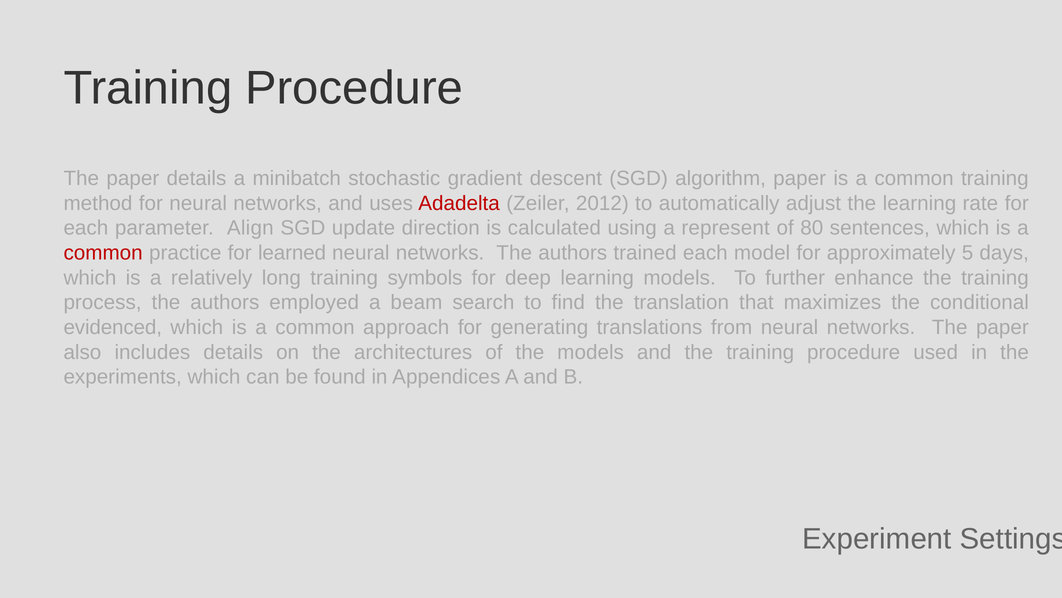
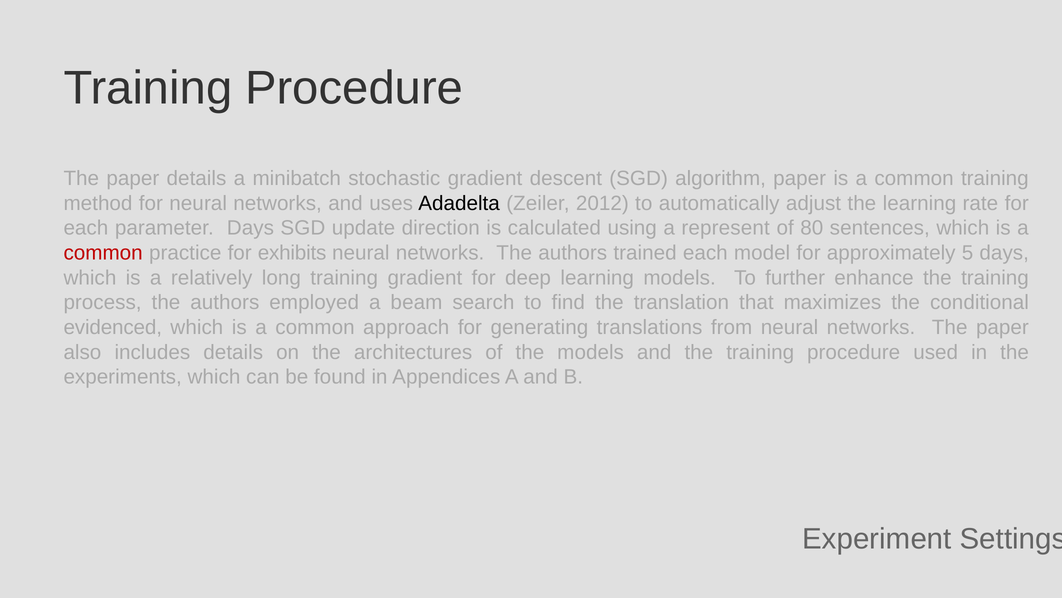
Adadelta colour: red -> black (459, 203)
parameter Align: Align -> Days (250, 228)
learned: learned -> exhibits (292, 253)
training symbols: symbols -> gradient (425, 277)
